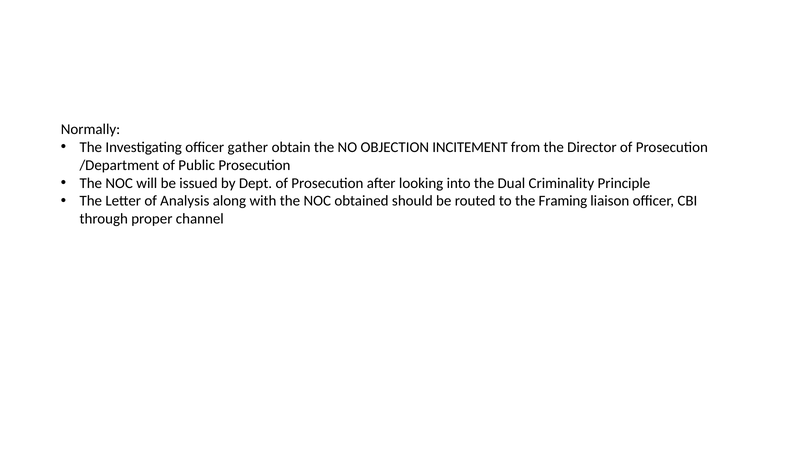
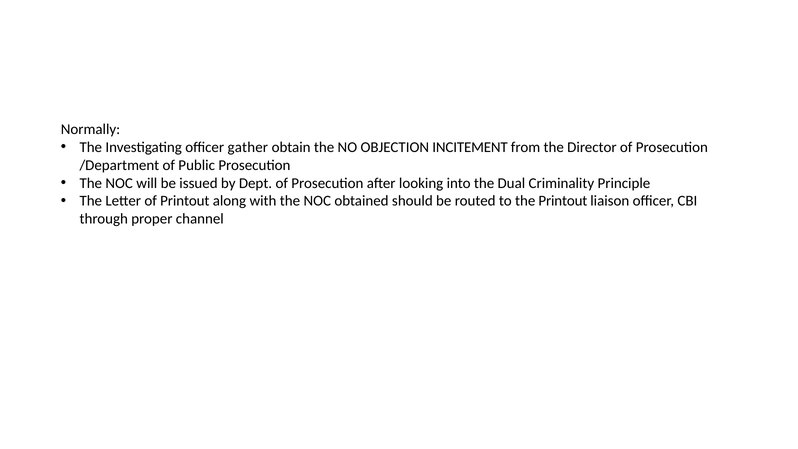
of Analysis: Analysis -> Printout (185, 201)
the Framing: Framing -> Printout (563, 201)
